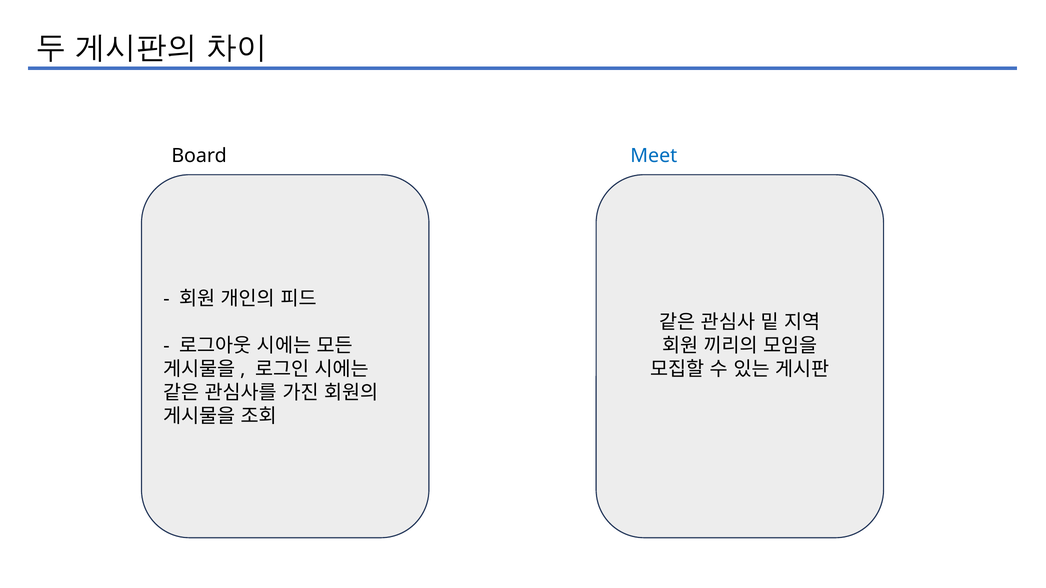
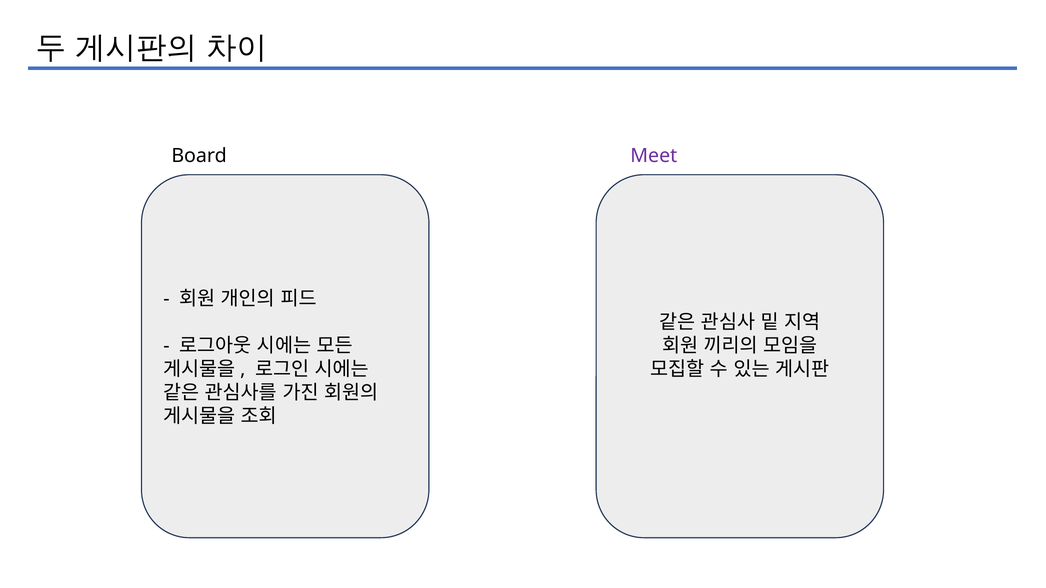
Meet colour: blue -> purple (654, 156)
